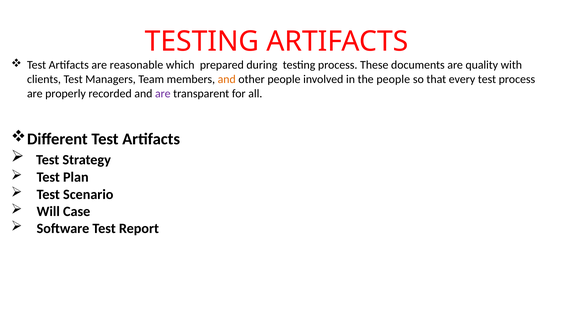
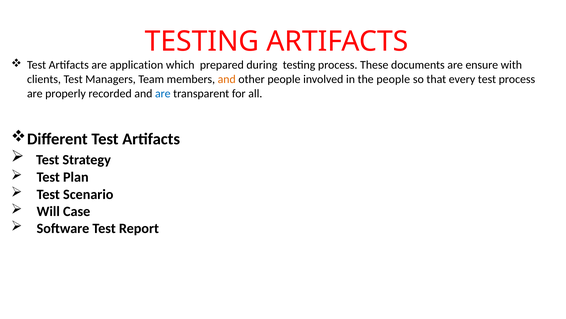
reasonable: reasonable -> application (136, 65)
quality: quality -> ensure (482, 65)
are colour: purple -> blue (163, 93)
